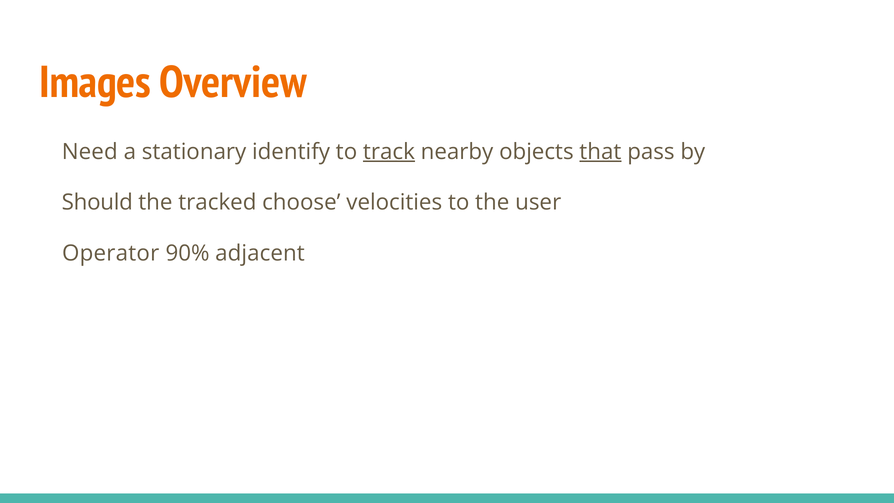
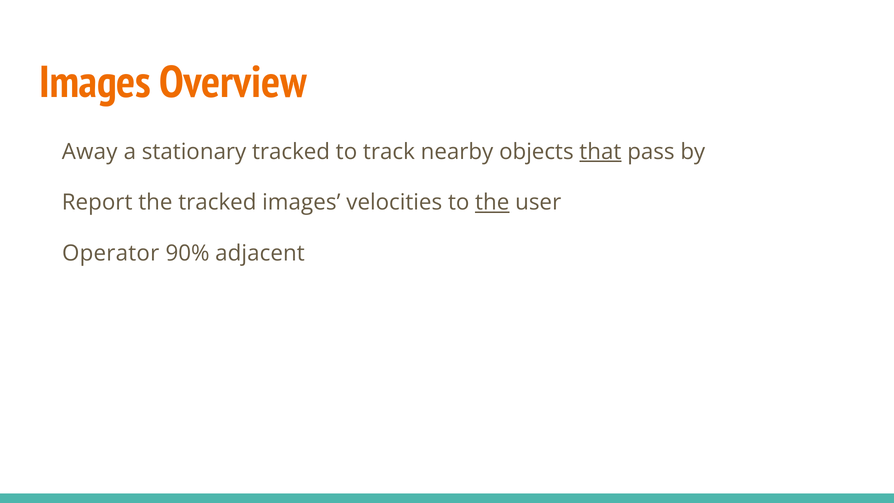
Need: Need -> Away (90, 152)
stationary identify: identify -> tracked (291, 152)
track underline: present -> none (389, 152)
Should: Should -> Report (97, 202)
tracked choose: choose -> images (301, 202)
the underline: none -> present (492, 202)
